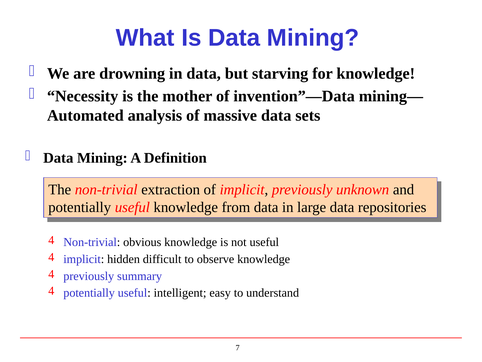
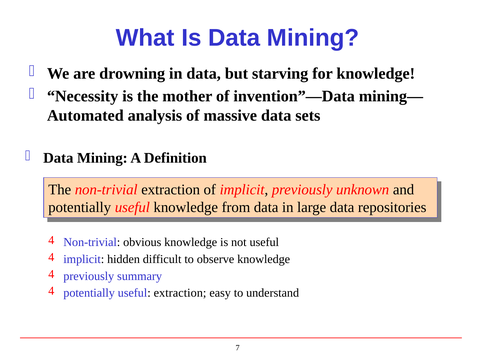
useful intelligent: intelligent -> extraction (180, 293)
